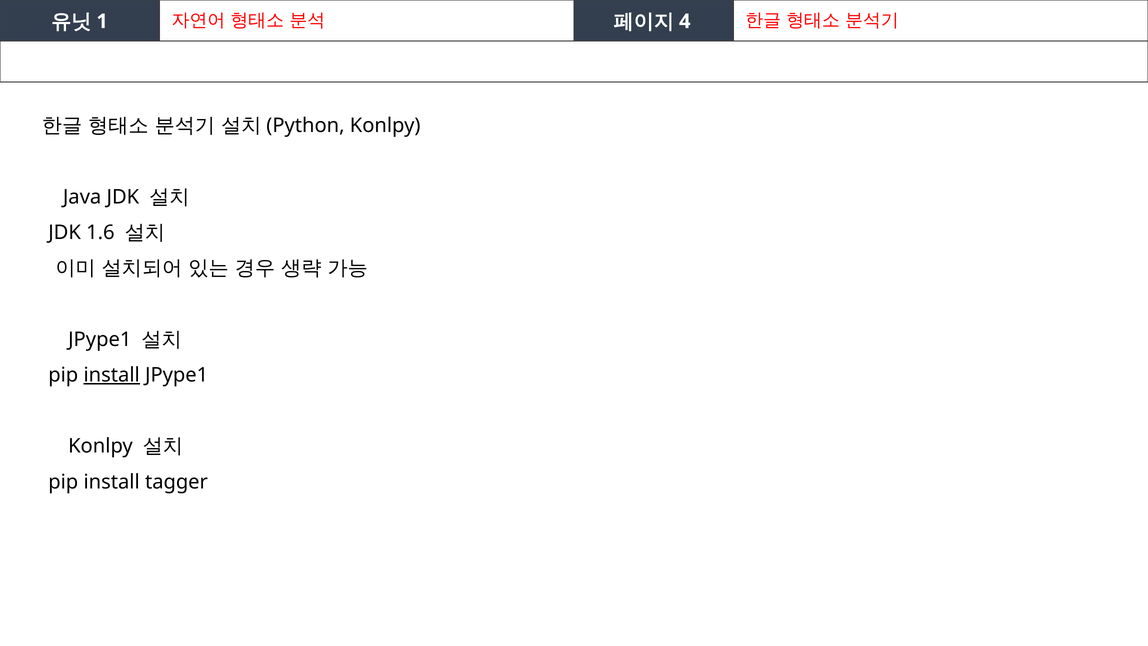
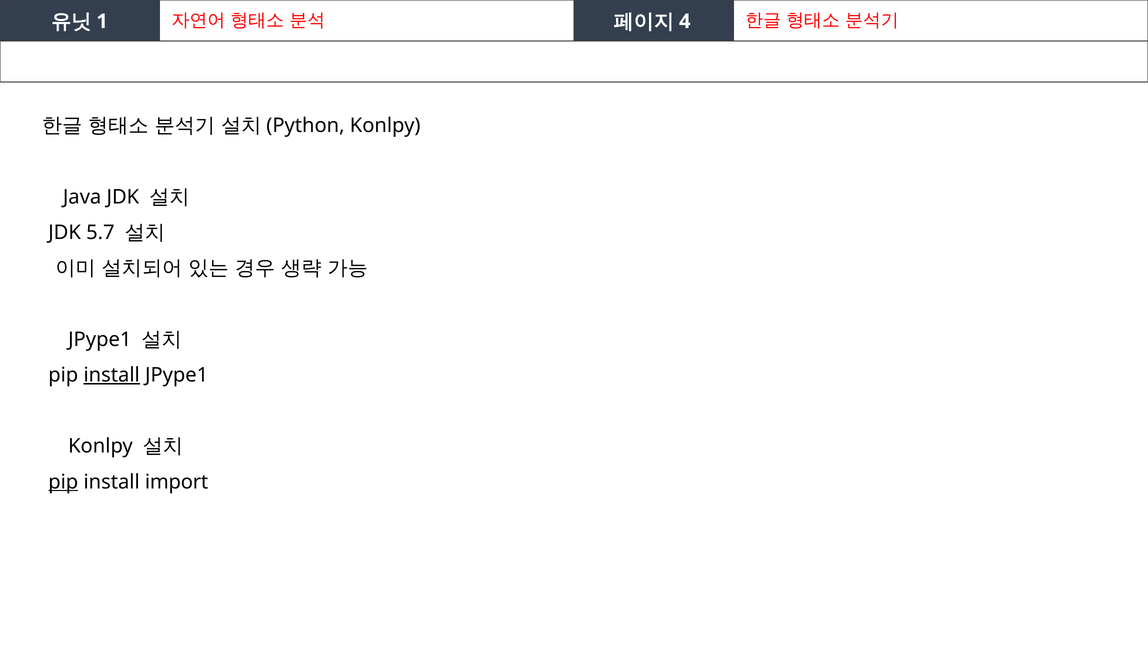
1.6: 1.6 -> 5.7 (100, 232)
pip underline: none -> present (63, 481)
tagger: tagger -> import (177, 481)
